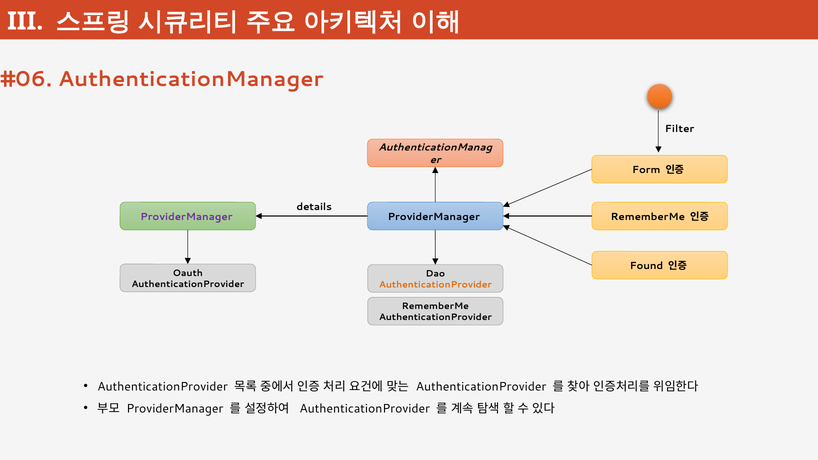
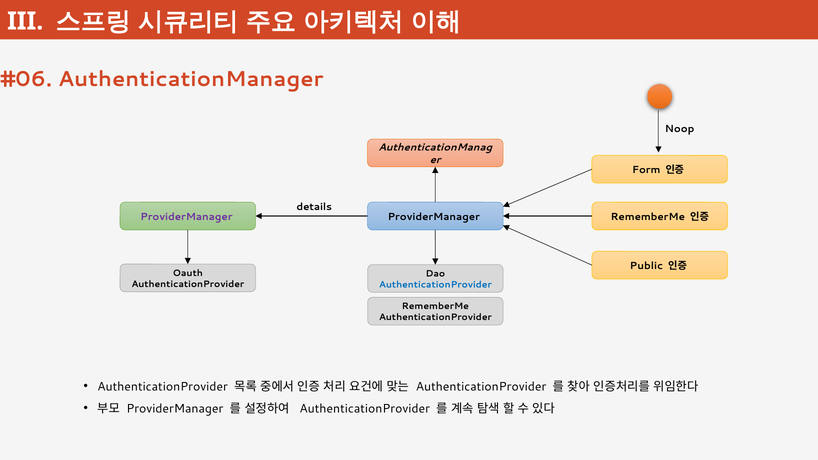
Filter: Filter -> Noop (680, 129)
Found: Found -> Public (646, 266)
AuthenticationProvider colour: orange -> blue (435, 285)
